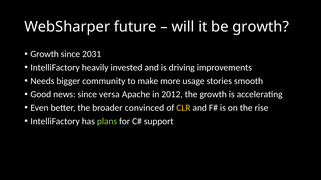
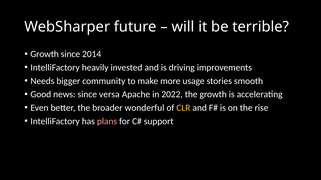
be growth: growth -> terrible (261, 27)
2031: 2031 -> 2014 (92, 54)
2012: 2012 -> 2022 (172, 95)
convinced: convinced -> wonderful (145, 108)
plans colour: light green -> pink (107, 122)
